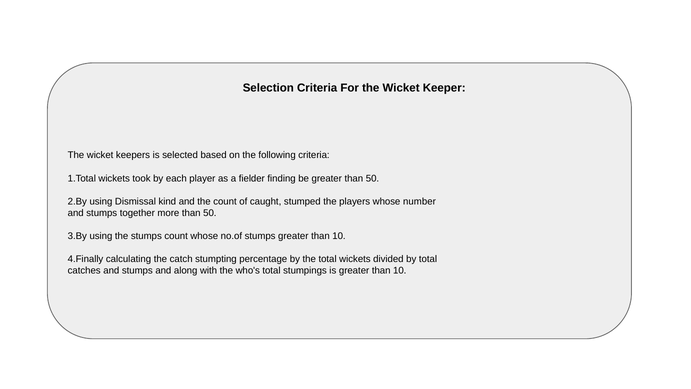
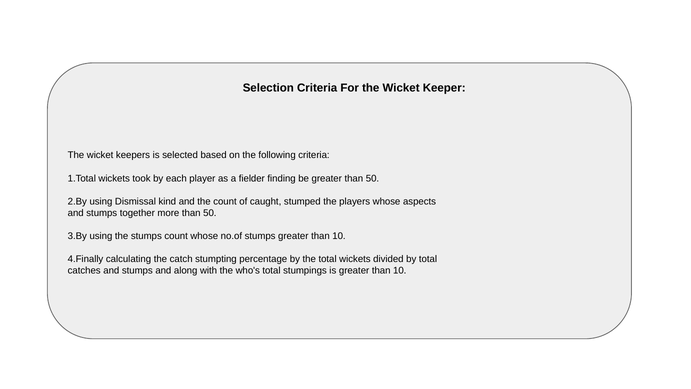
number: number -> aspects (420, 201)
